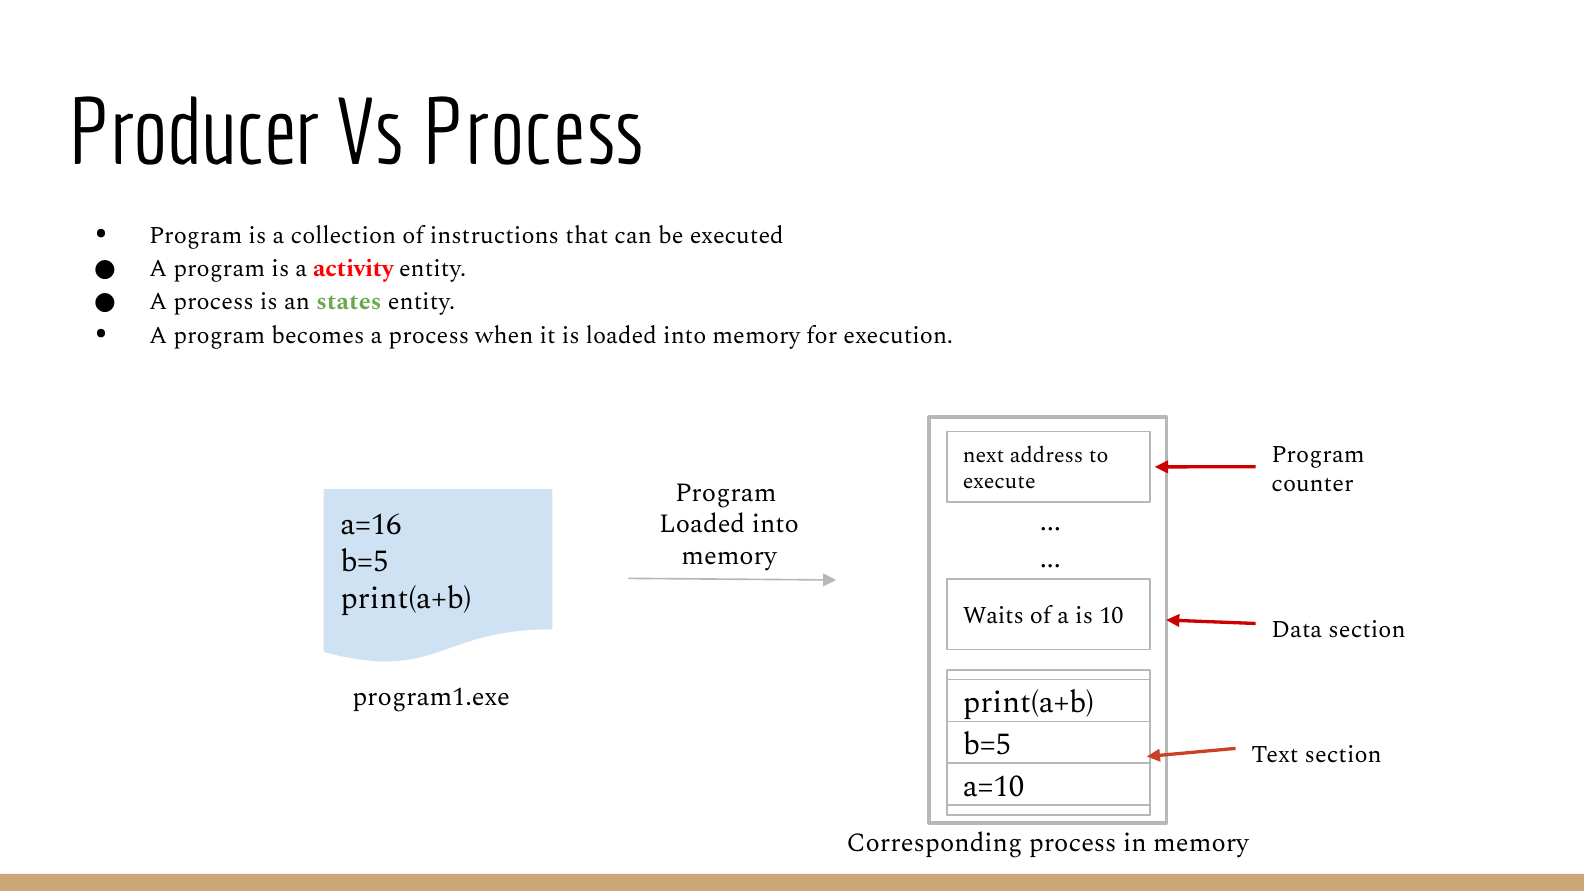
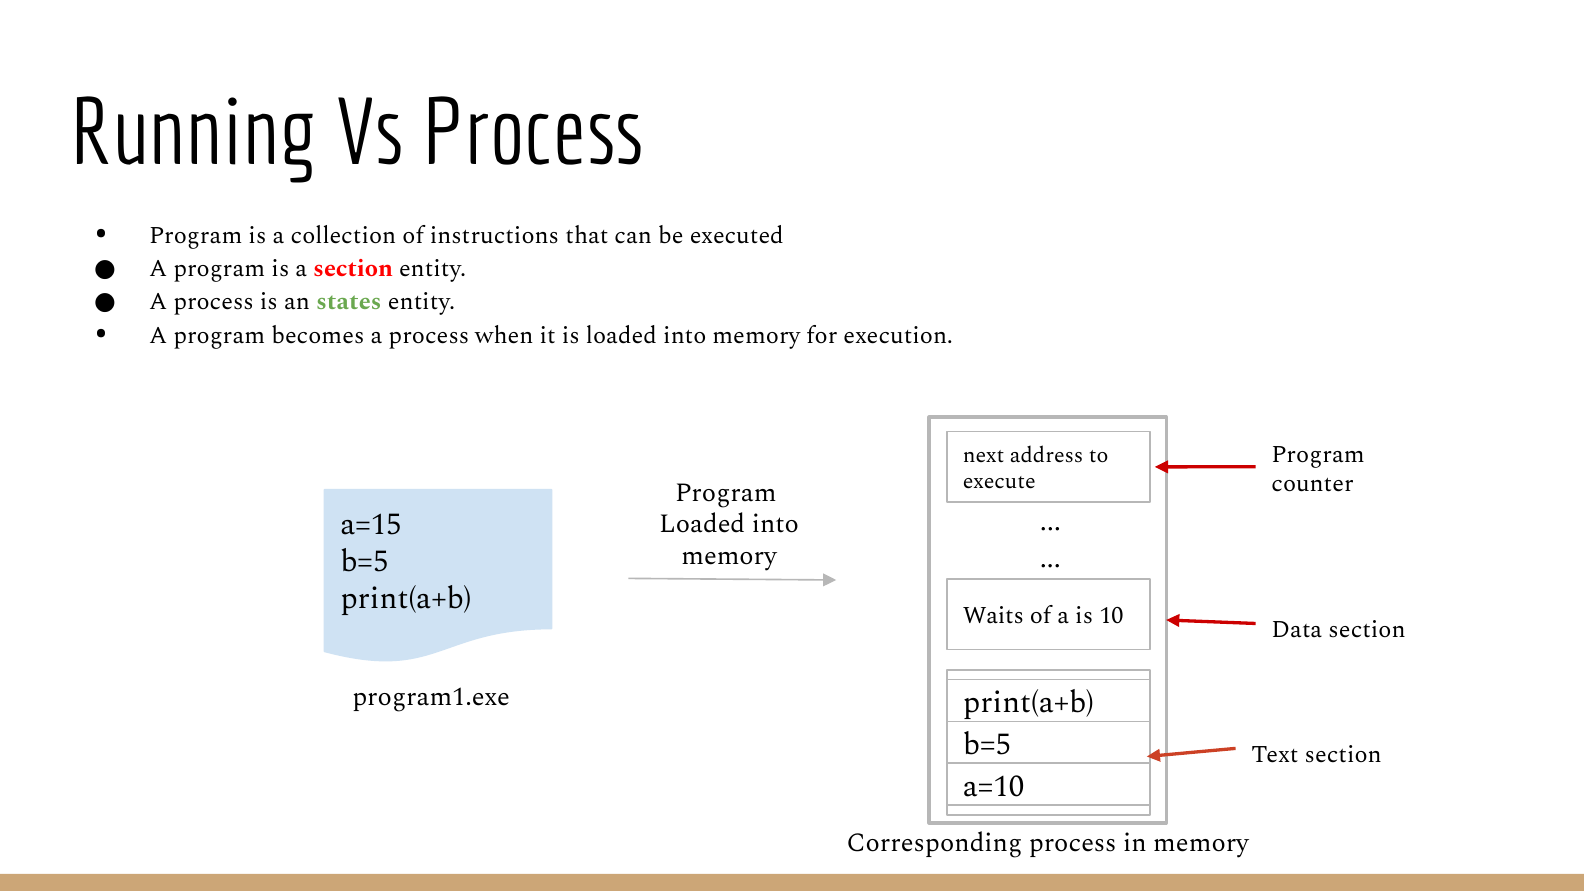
Producer: Producer -> Running (194, 134)
a activity: activity -> section (353, 268)
a=16: a=16 -> a=15 (371, 524)
